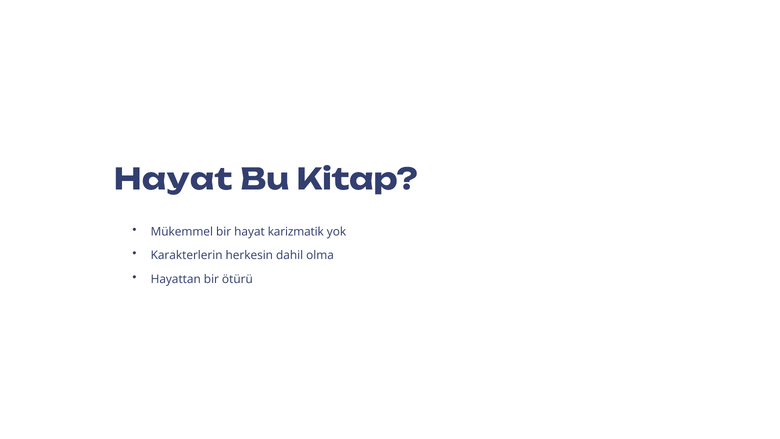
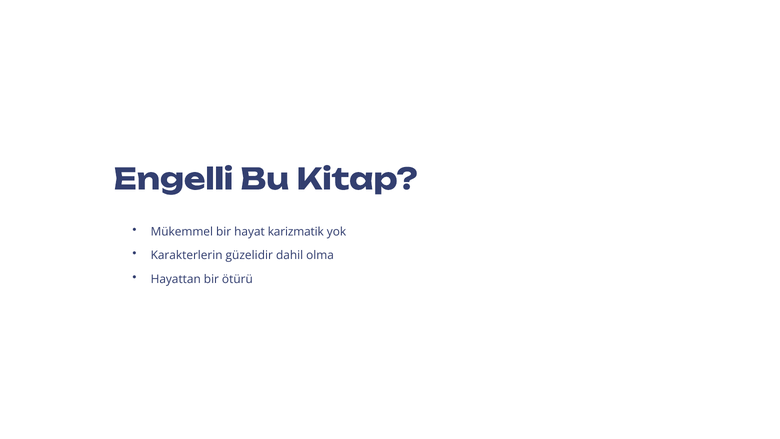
Hayat: Hayat -> Engelli (173, 180)
herkesin: herkesin -> güzelidir (249, 255)
